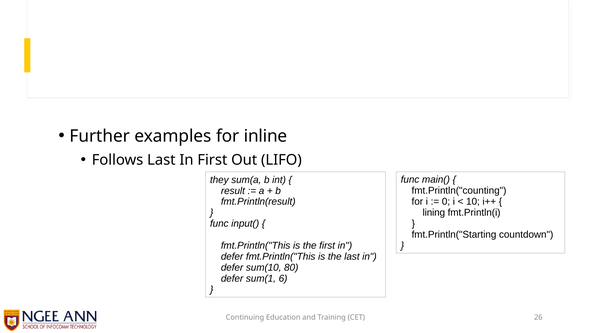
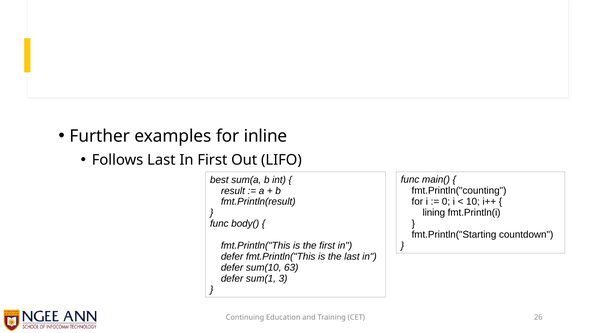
they: they -> best (219, 180)
input(: input( -> body( (245, 223)
80: 80 -> 63 (291, 267)
6: 6 -> 3 (283, 278)
